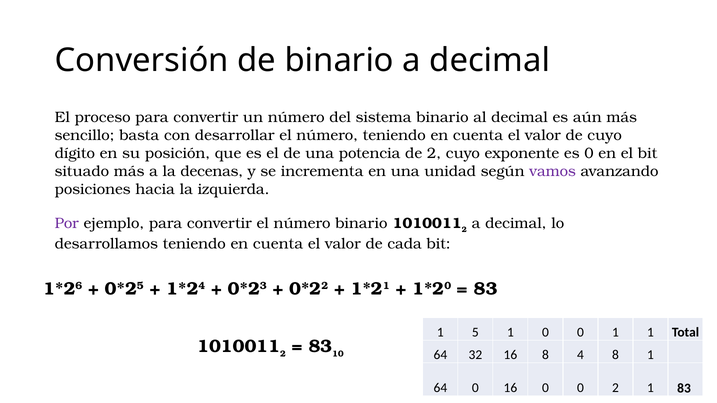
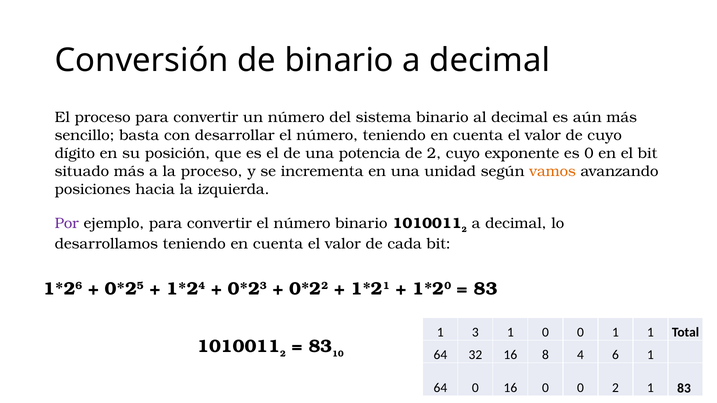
la decenas: decenas -> proceso (212, 171)
vamos colour: purple -> orange (553, 171)
5: 5 -> 3 (475, 332)
4 8: 8 -> 6 (615, 355)
